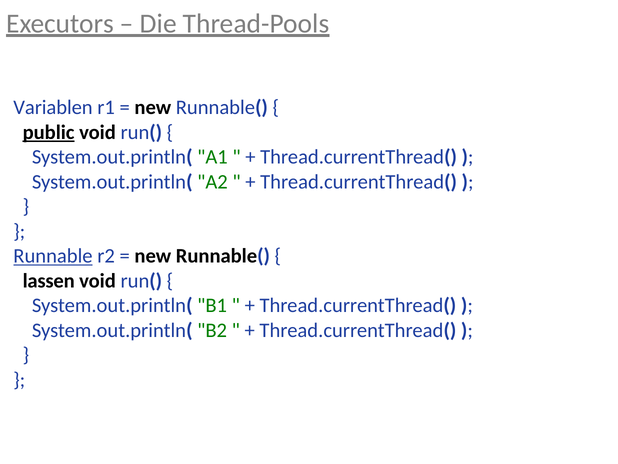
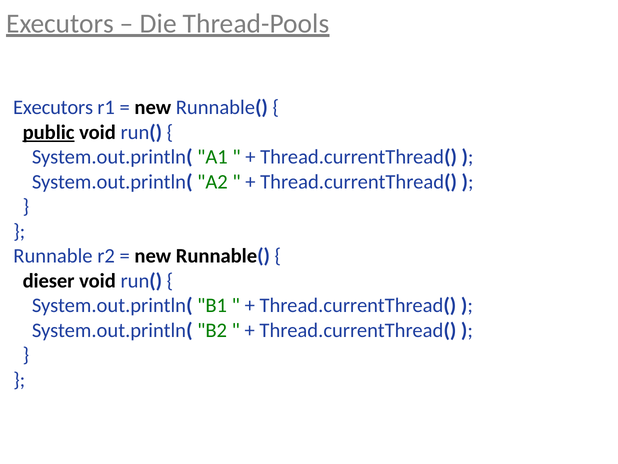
Variablen: Variablen -> Executors (53, 107)
Runnable underline: present -> none (53, 256)
lassen: lassen -> dieser (49, 280)
